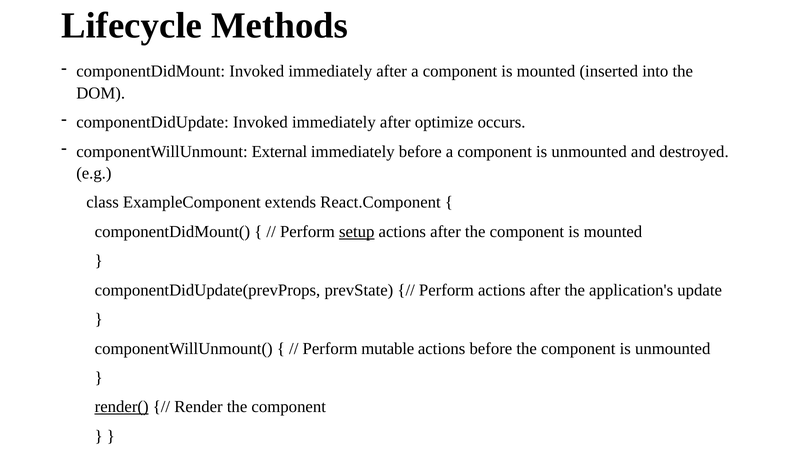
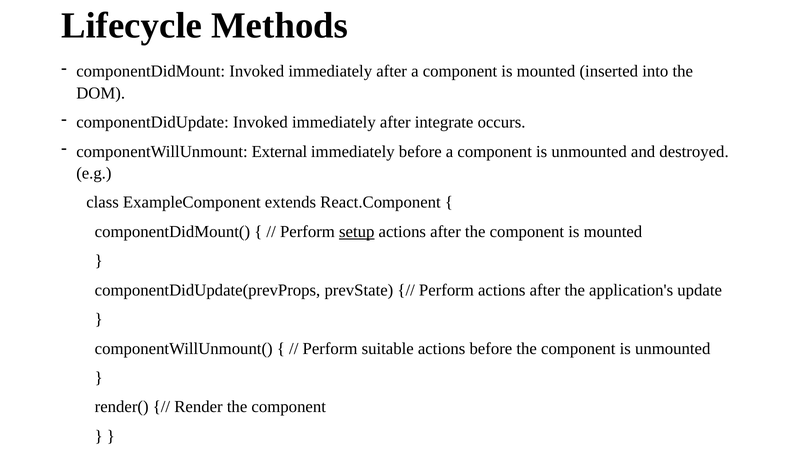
optimize: optimize -> integrate (444, 122)
mutable: mutable -> suitable (388, 348)
render( underline: present -> none (122, 407)
